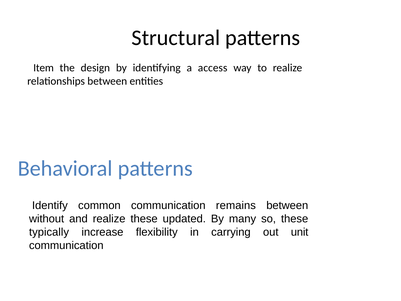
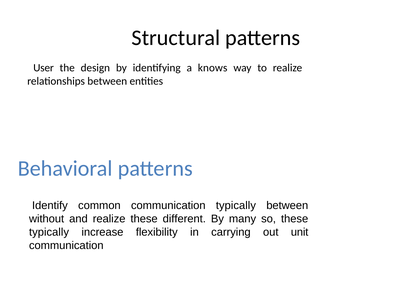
Item: Item -> User (44, 68)
access: access -> knows (213, 68)
communication remains: remains -> typically (236, 205)
updated: updated -> different (184, 219)
